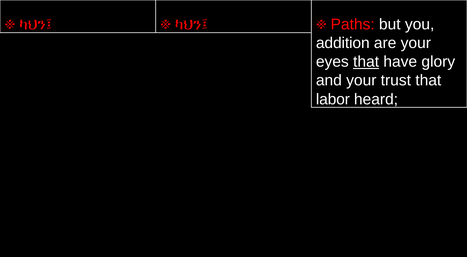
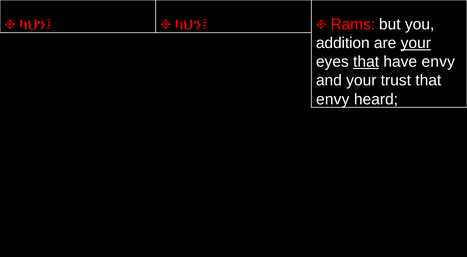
Paths: Paths -> Rams (353, 24)
your underline: none -> present (416, 43)
have glory: glory -> envy (438, 62)
labor: labor -> envy (333, 99)
